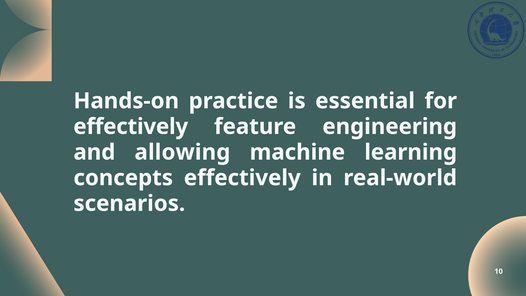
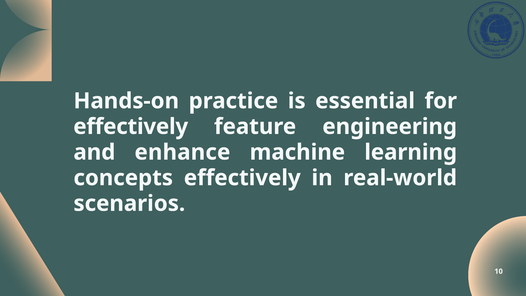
allowing: allowing -> enhance (182, 152)
